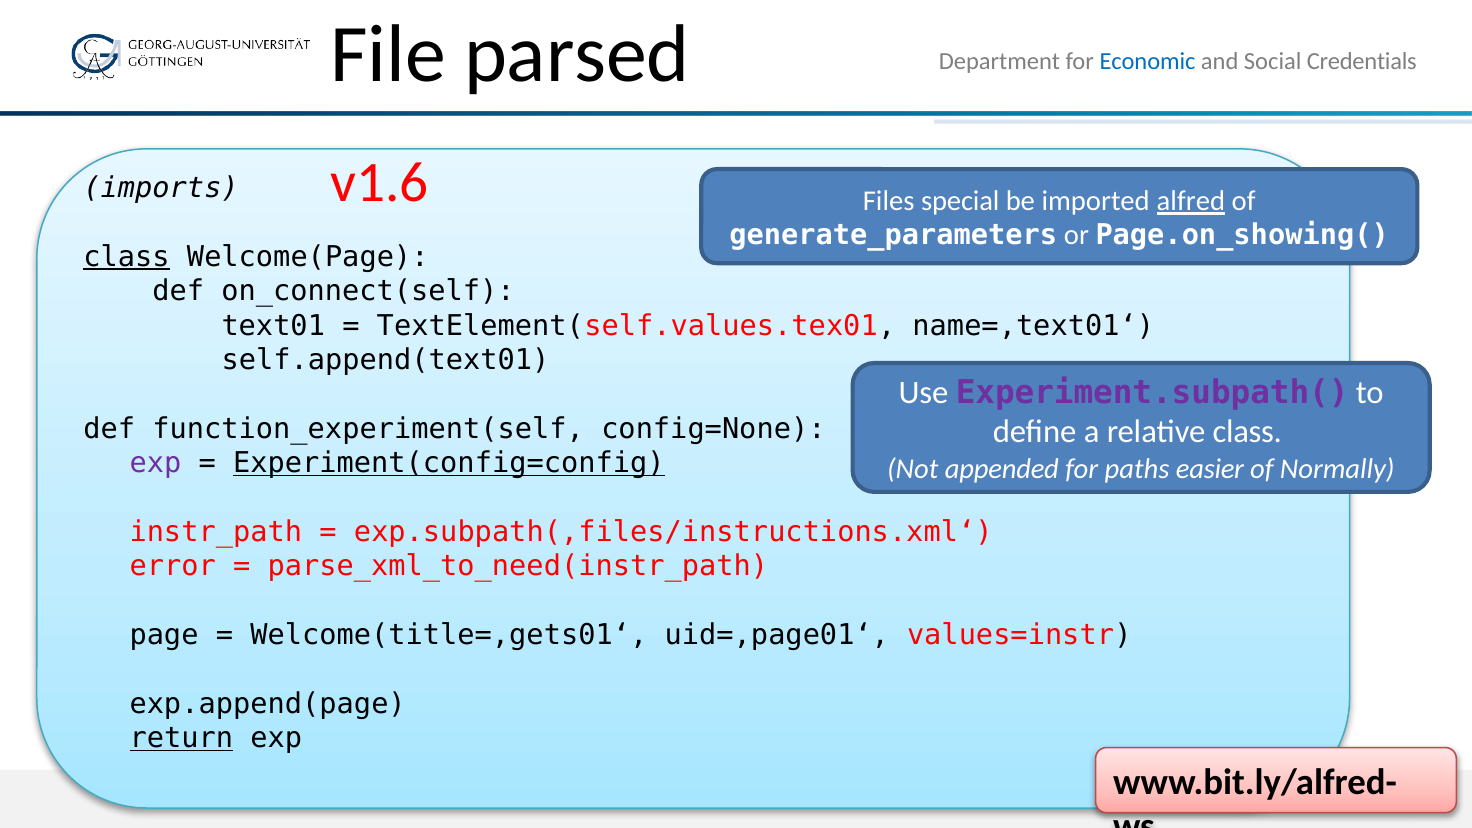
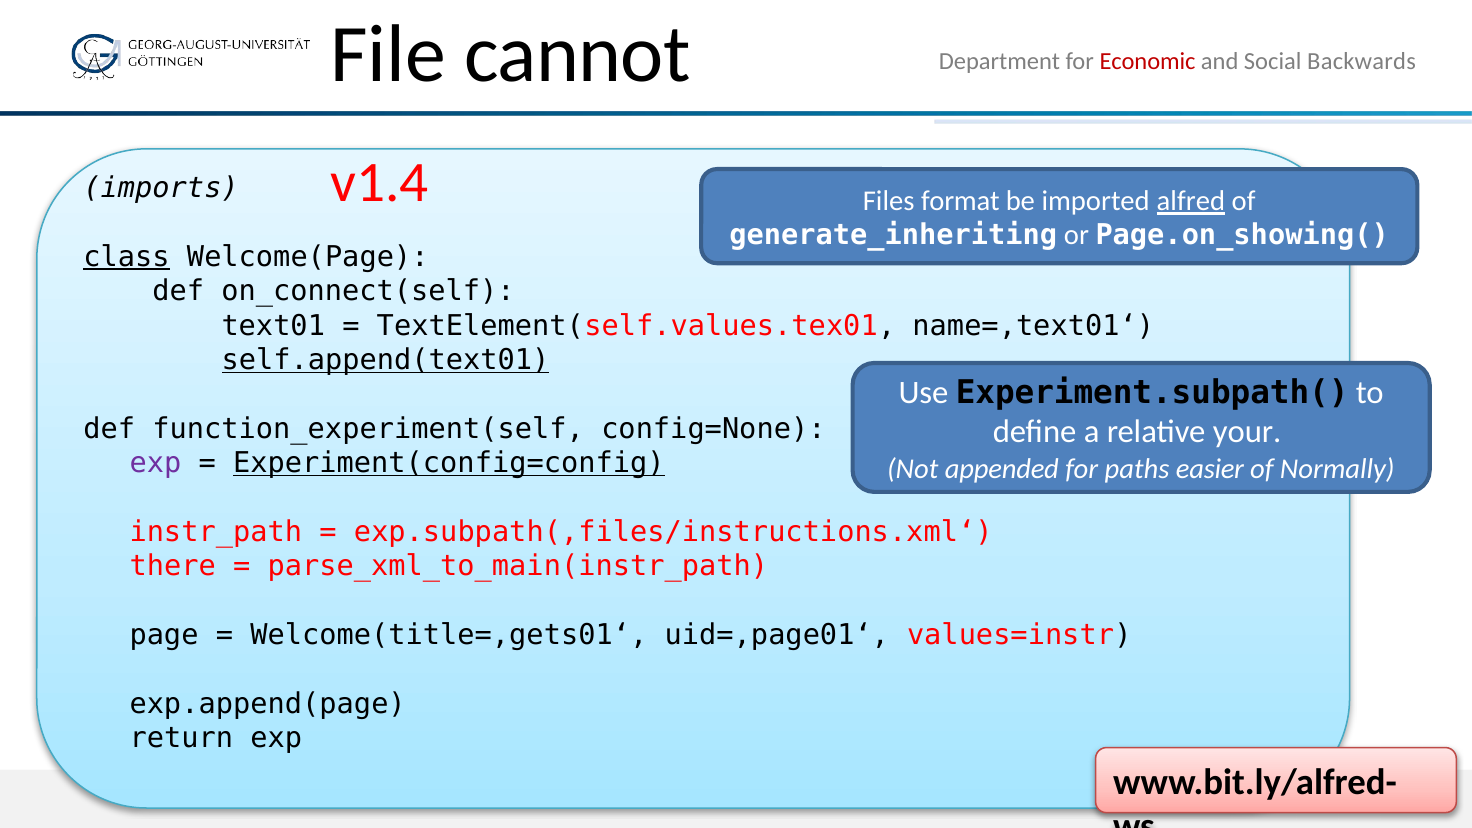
parsed: parsed -> cannot (577, 55)
Economic colour: blue -> red (1147, 61)
Credentials: Credentials -> Backwards (1362, 61)
v1.6: v1.6 -> v1.4 (379, 182)
special: special -> format (960, 201)
generate_parameters: generate_parameters -> generate_inheriting (893, 235)
self.append(text01 underline: none -> present (385, 360)
Experiment.subpath( colour: purple -> black (1152, 393)
relative class: class -> your (1247, 432)
error: error -> there (173, 566)
parse_xml_to_need(instr_path: parse_xml_to_need(instr_path -> parse_xml_to_main(instr_path (518, 566)
return underline: present -> none (181, 738)
